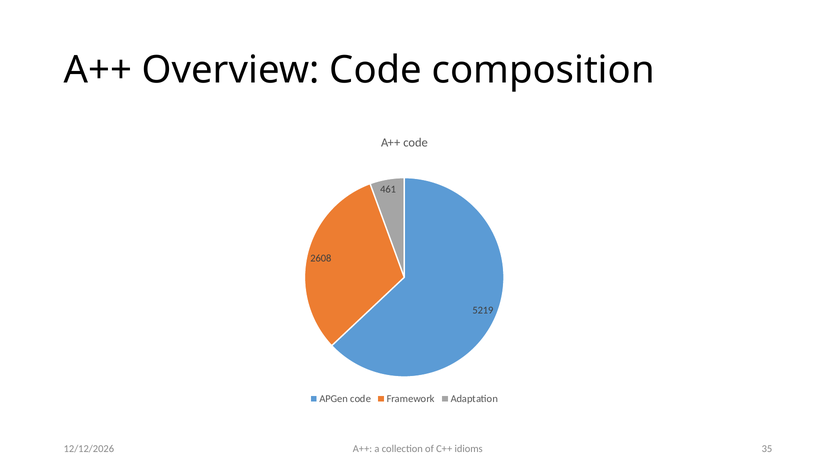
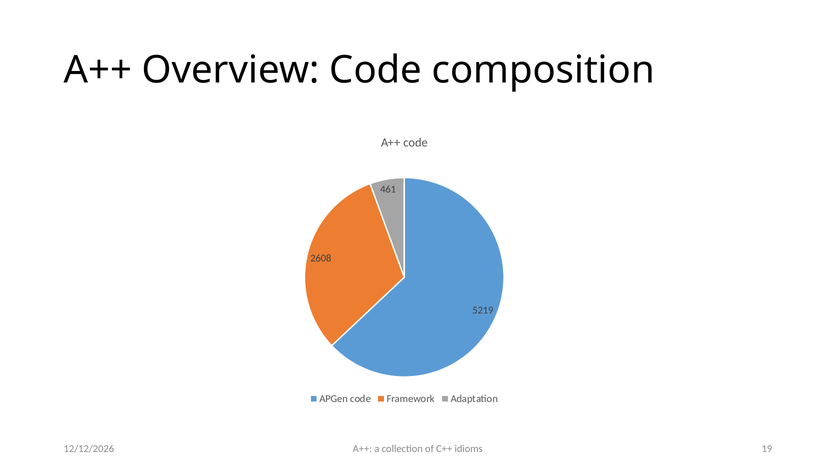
35: 35 -> 19 (767, 449)
